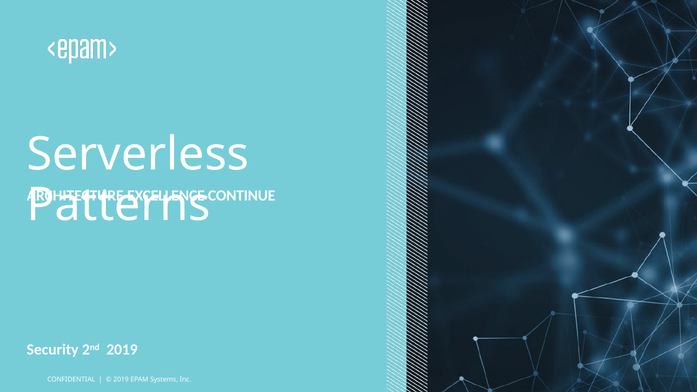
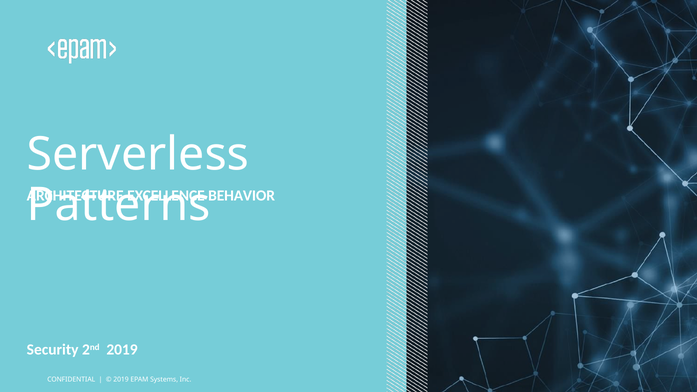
CONTINUE: CONTINUE -> BEHAVIOR (242, 196)
